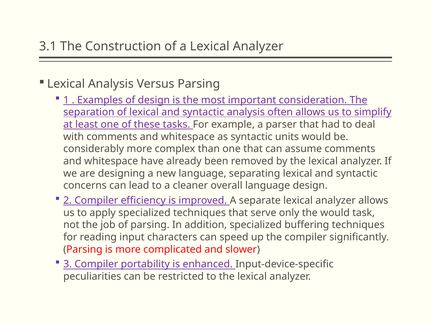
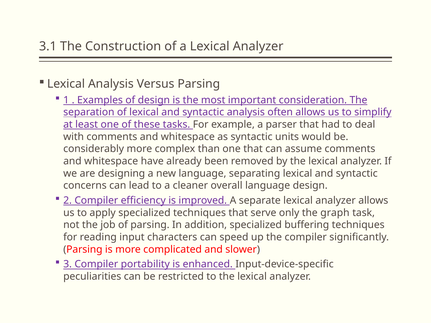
the would: would -> graph (335, 213)
